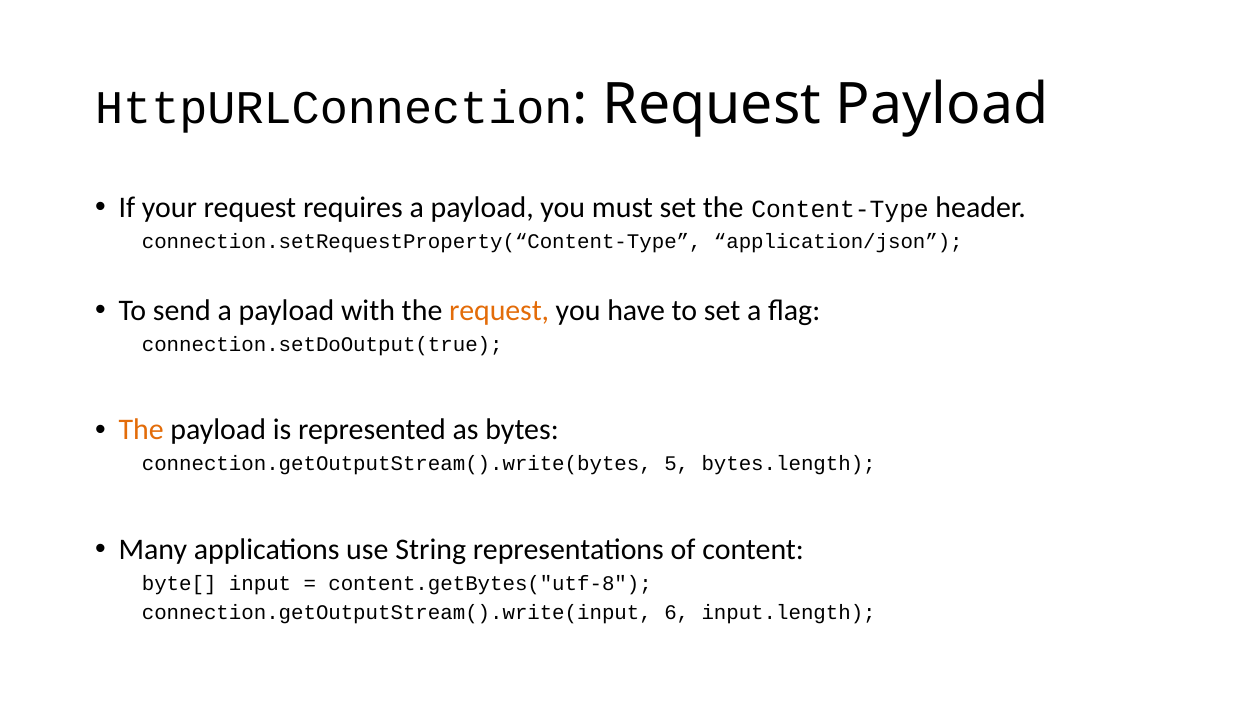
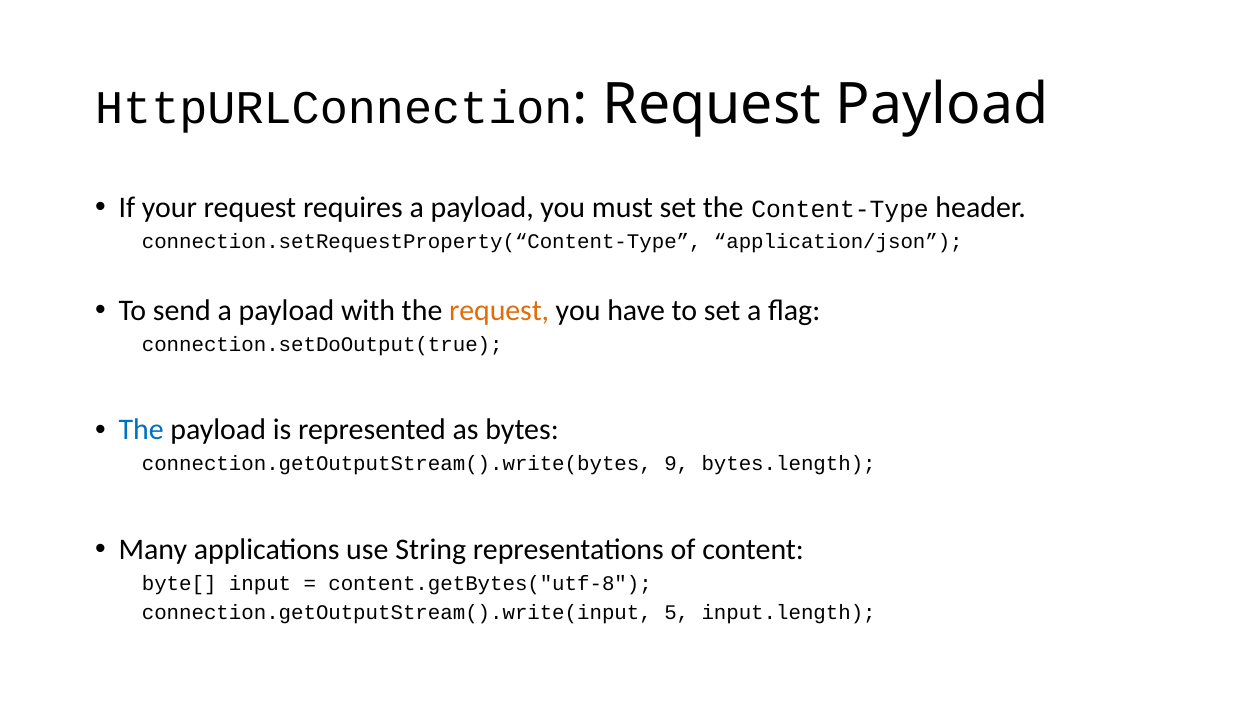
The colour: orange -> blue (141, 430)
5: 5 -> 9 (677, 464)
6: 6 -> 5 (677, 612)
